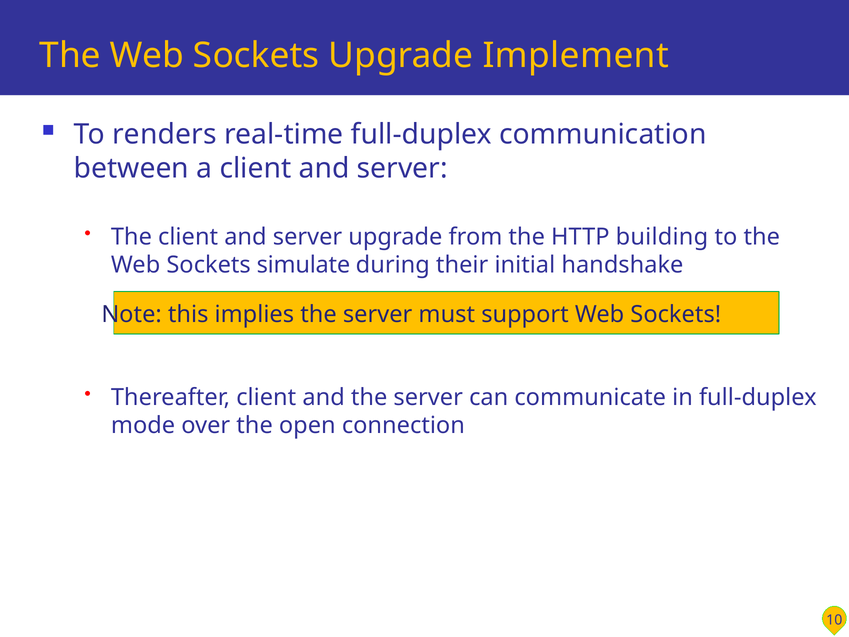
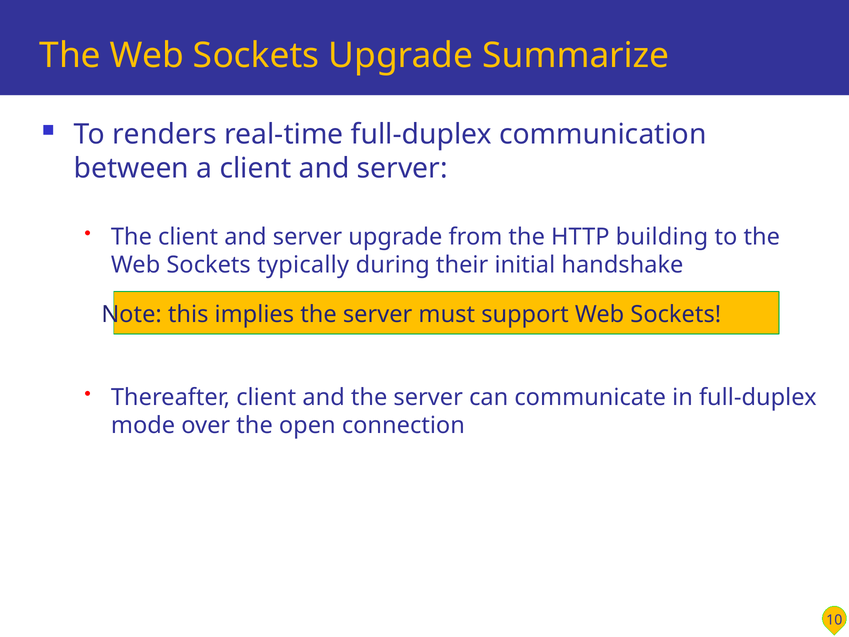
Implement: Implement -> Summarize (576, 55)
simulate: simulate -> typically (303, 265)
